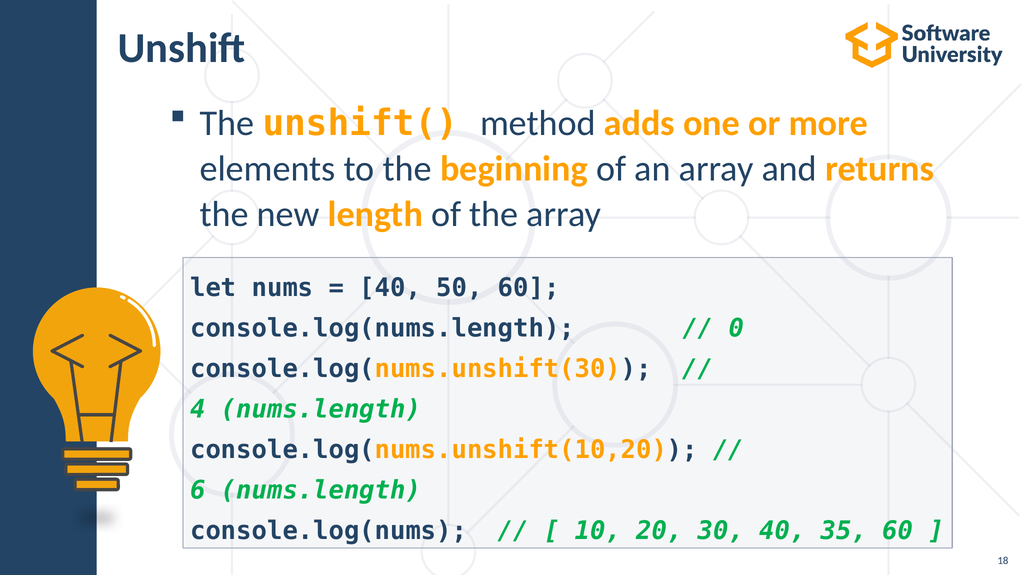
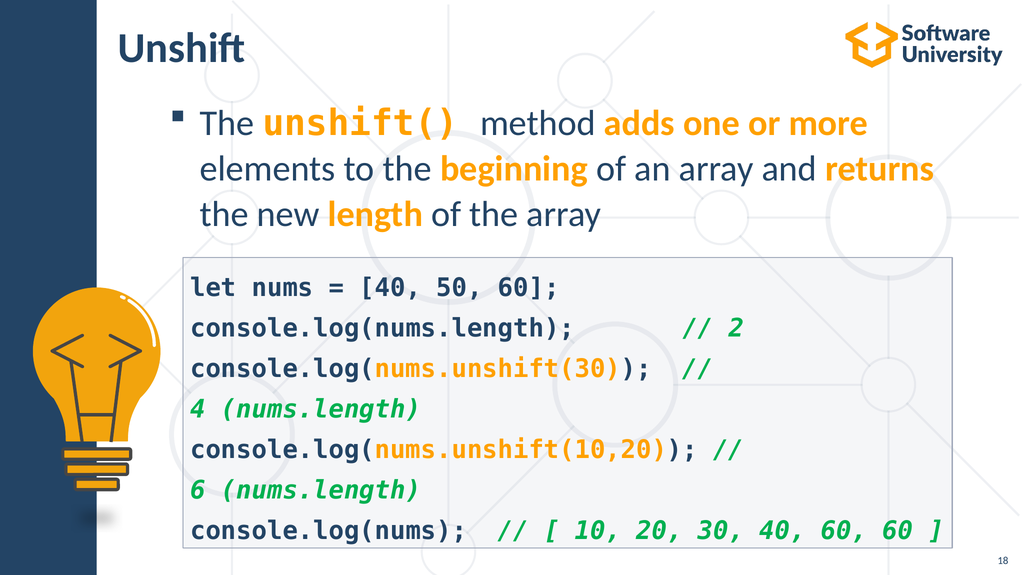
0: 0 -> 2 (736, 328)
40 35: 35 -> 60 (844, 531)
